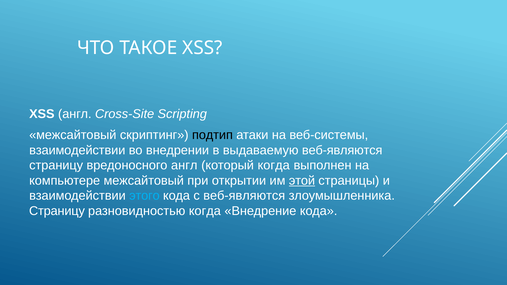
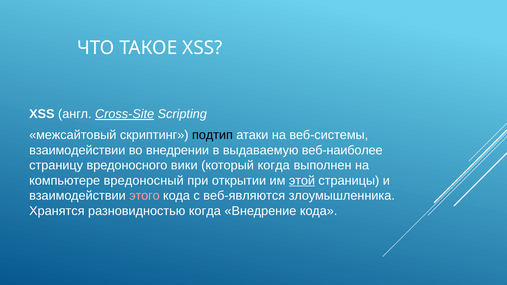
Cross-Site underline: none -> present (125, 114)
выдаваемую веб-являются: веб-являются -> веб-наиболее (342, 150)
вредоносного англ: англ -> вики (184, 165)
компьютере межсайтовый: межсайтовый -> вредоносный (144, 181)
этого colour: light blue -> pink (144, 196)
Страницу: Страницу -> Хранятся (57, 211)
